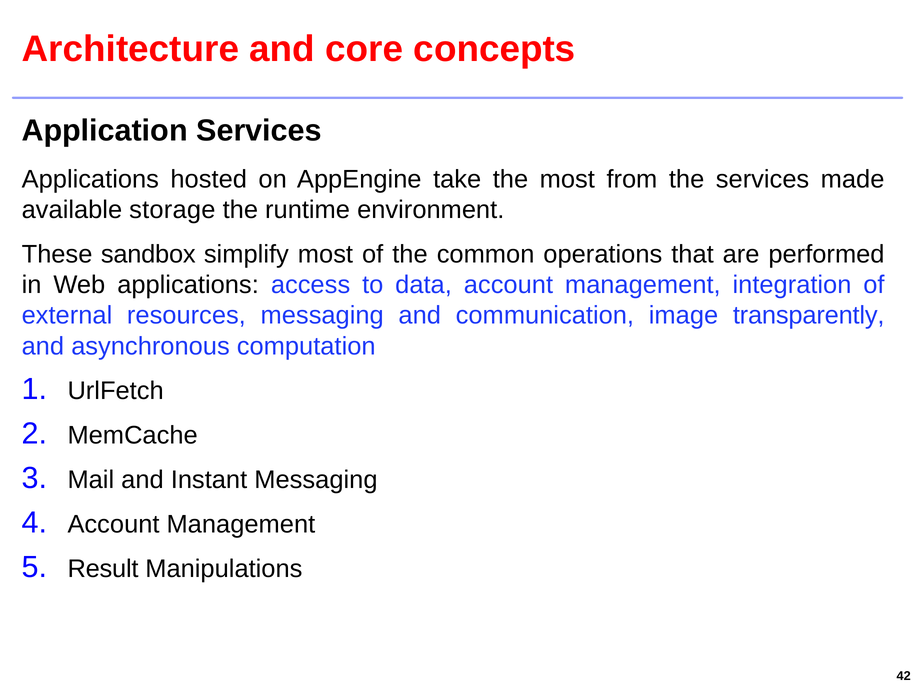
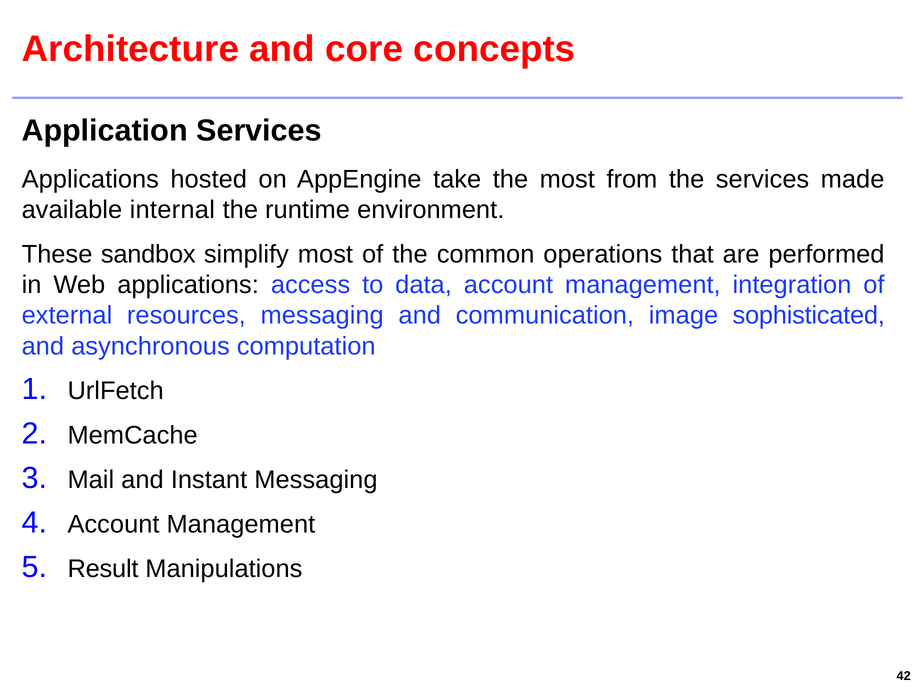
storage: storage -> internal (172, 210)
transparently: transparently -> sophisticated (809, 316)
